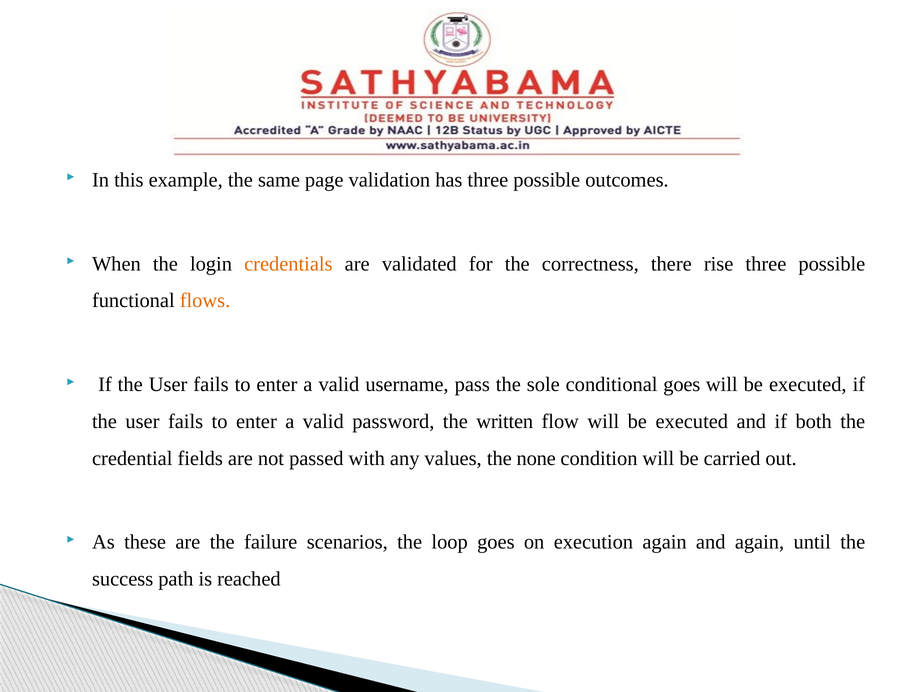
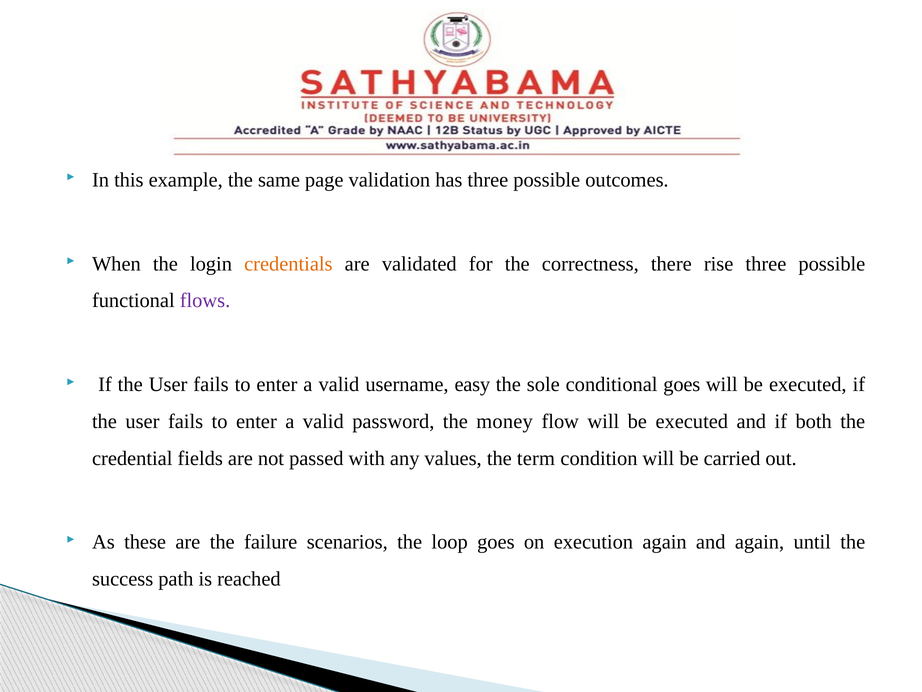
flows colour: orange -> purple (205, 301)
pass: pass -> easy (472, 384)
written: written -> money (505, 421)
none: none -> term (536, 458)
